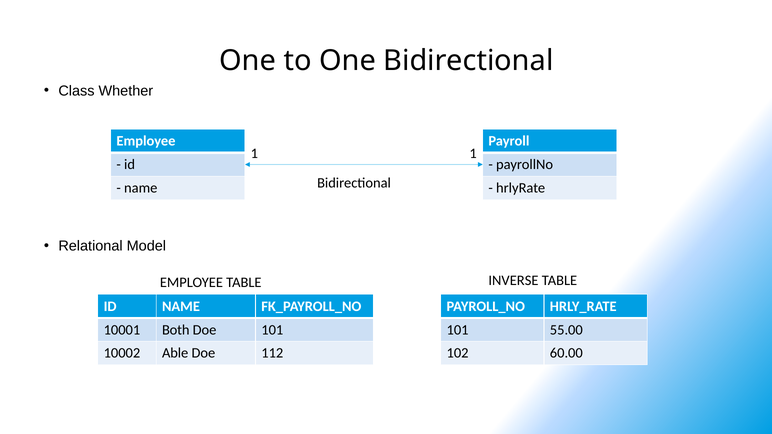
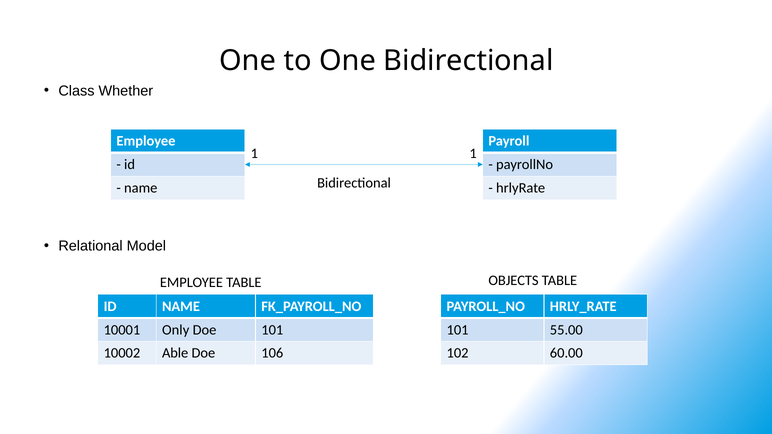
INVERSE: INVERSE -> OBJECTS (514, 281)
Both: Both -> Only (176, 330)
112: 112 -> 106 (272, 353)
